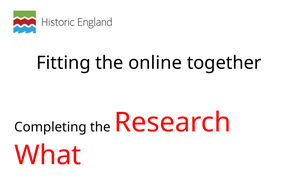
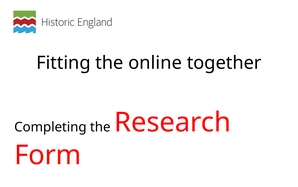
What: What -> Form (48, 155)
